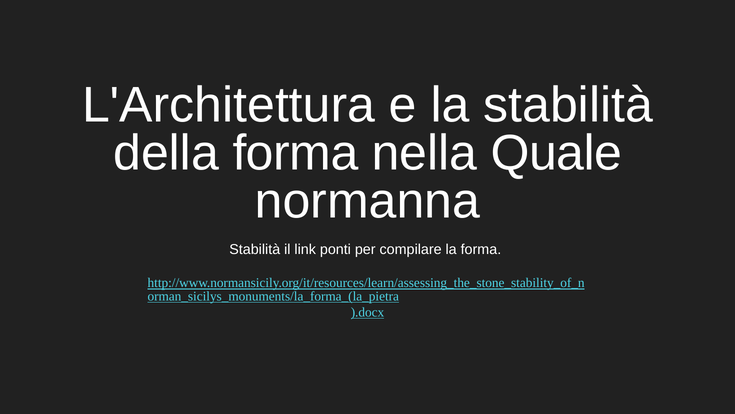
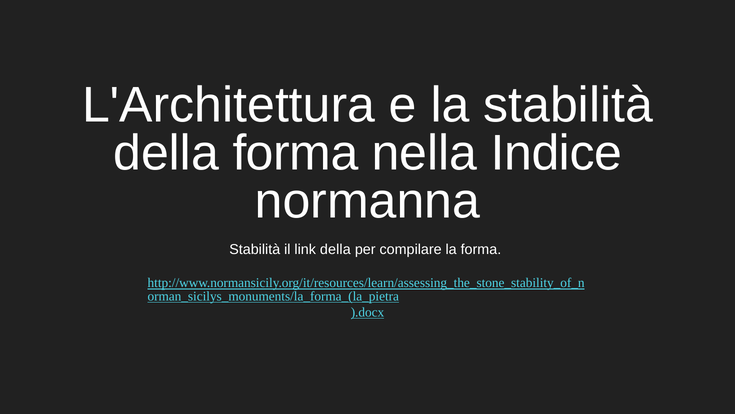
Quale: Quale -> Indice (556, 153)
link ponti: ponti -> della (335, 249)
